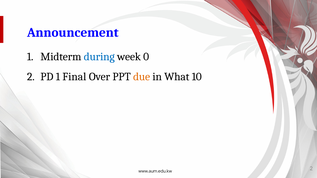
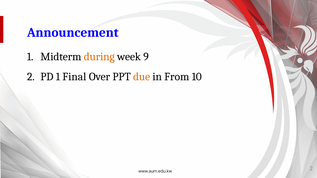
during colour: blue -> orange (99, 57)
0: 0 -> 9 (146, 57)
What: What -> From (177, 77)
